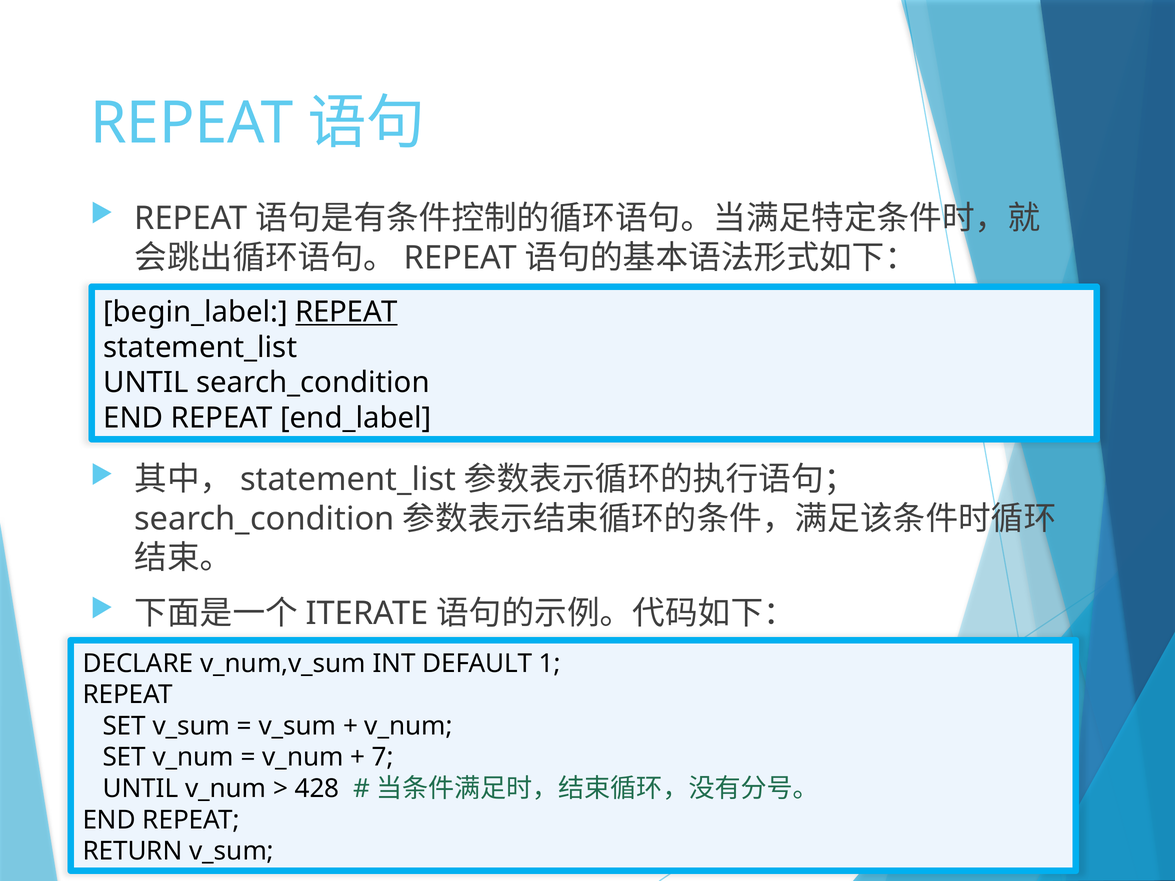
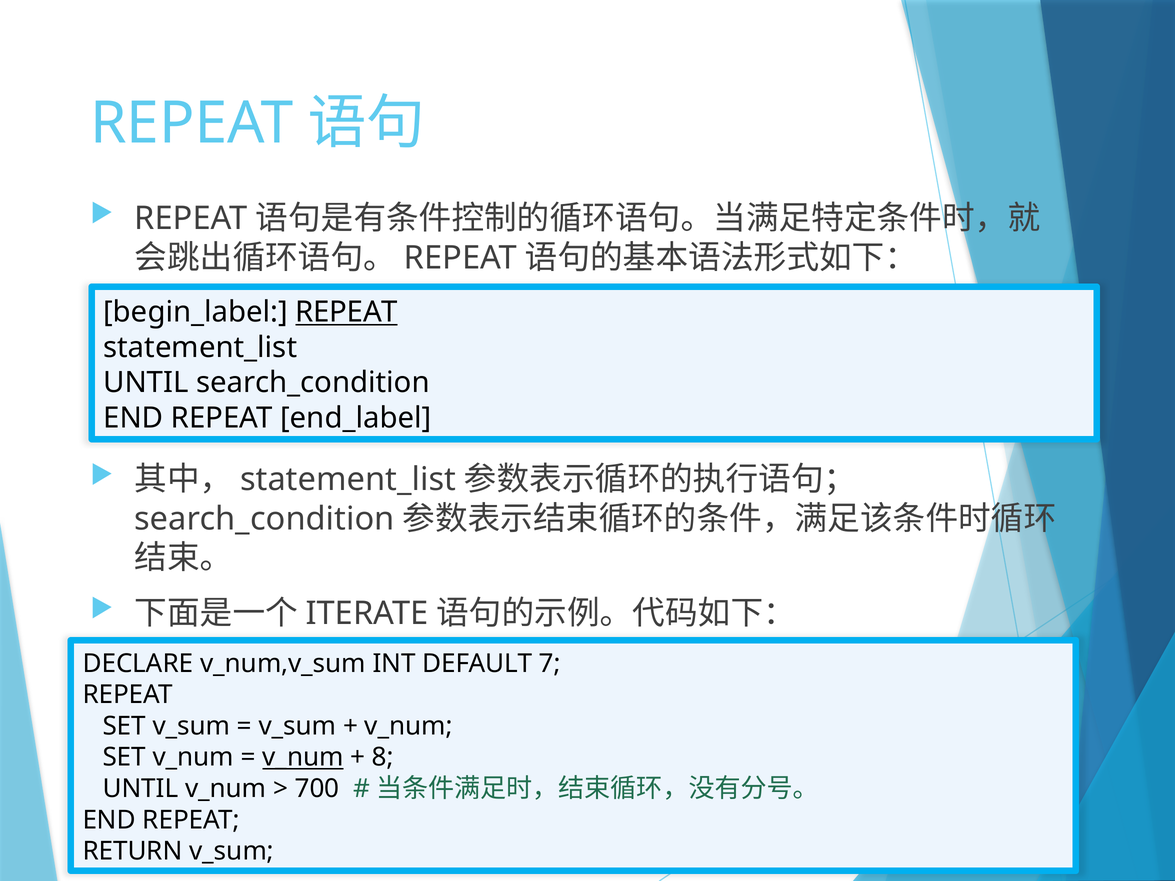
1: 1 -> 7 (550, 664)
v_num underline: none -> present (303, 758)
7: 7 -> 8 (383, 758)
428: 428 -> 700 (317, 789)
